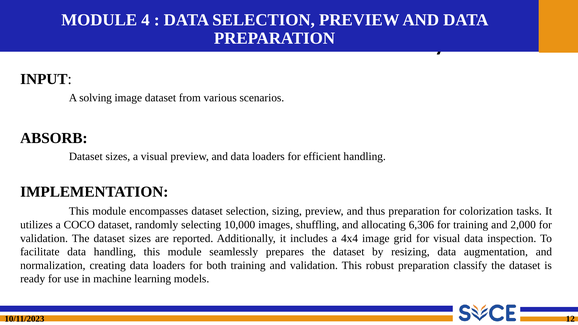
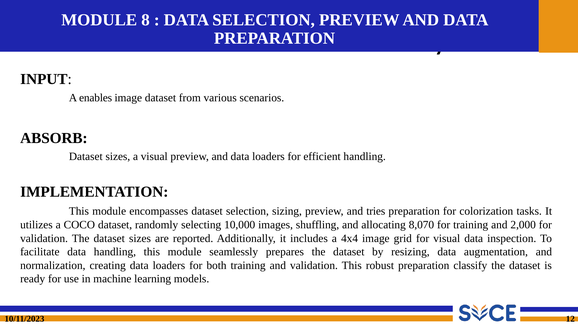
4: 4 -> 8 (146, 20)
solving: solving -> enables (96, 98)
thus: thus -> tries (376, 211)
6,306: 6,306 -> 8,070 (421, 225)
